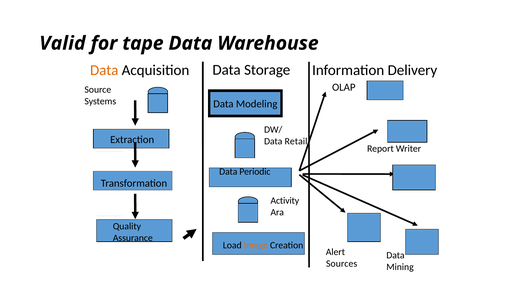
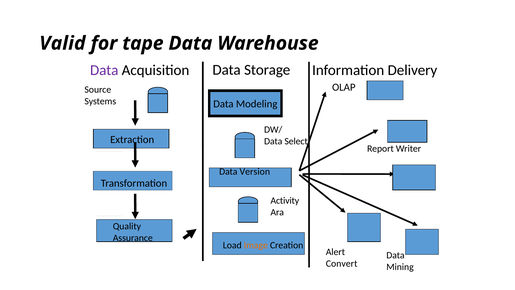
Data colour: orange -> purple (104, 70)
Retail: Retail -> Select (296, 141)
Periodic: Periodic -> Version (255, 171)
Sources: Sources -> Convert (342, 263)
